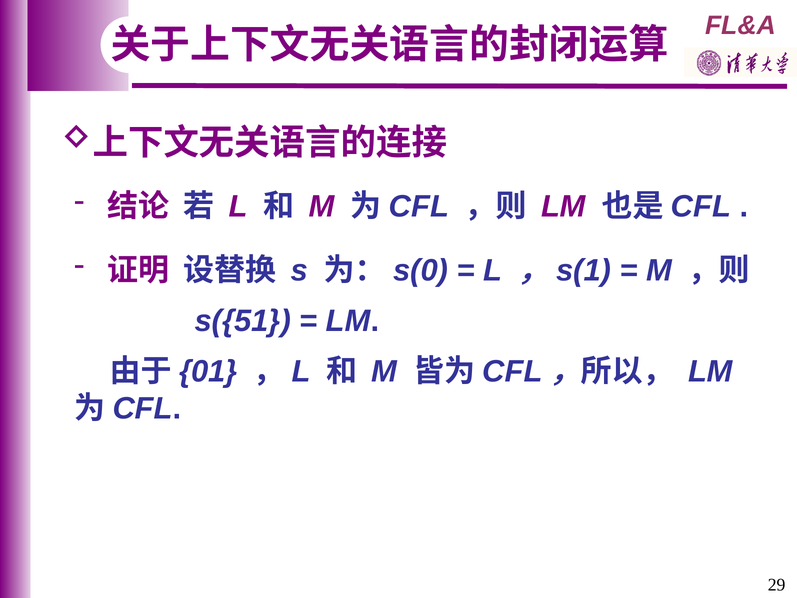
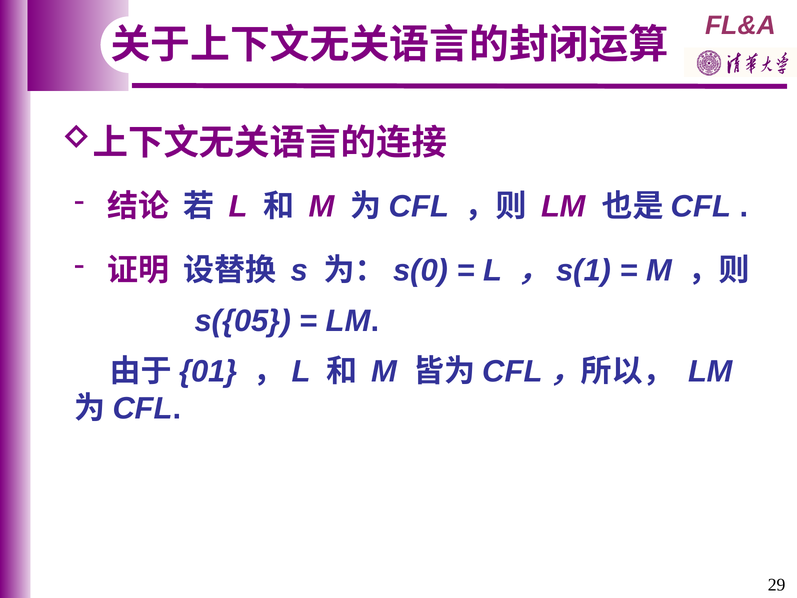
s({51: s({51 -> s({05 (243, 321)
